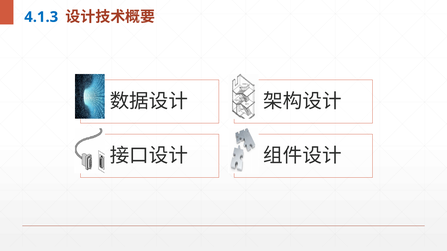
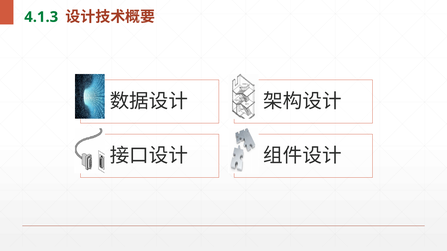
4.1.3 colour: blue -> green (41, 17)
